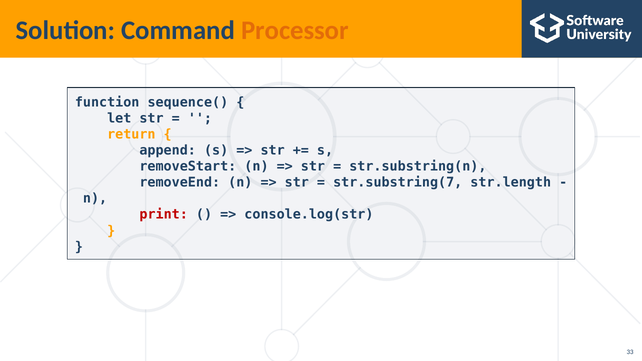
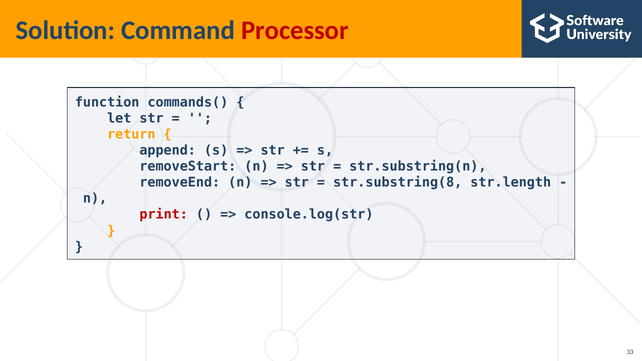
Processor colour: orange -> red (295, 30)
sequence(: sequence( -> commands( (188, 102)
str.substring(7: str.substring(7 -> str.substring(8 (398, 182)
